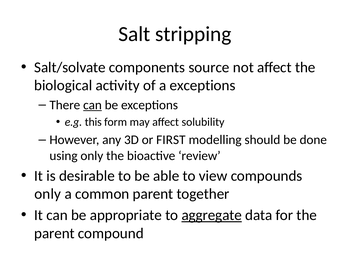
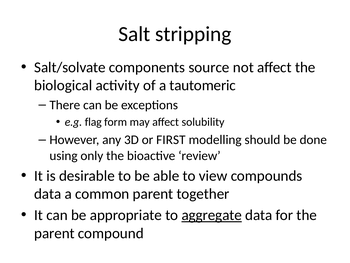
a exceptions: exceptions -> tautomeric (203, 85)
can underline: present -> none (92, 105)
this: this -> flag (93, 122)
only: only -> data (48, 194)
